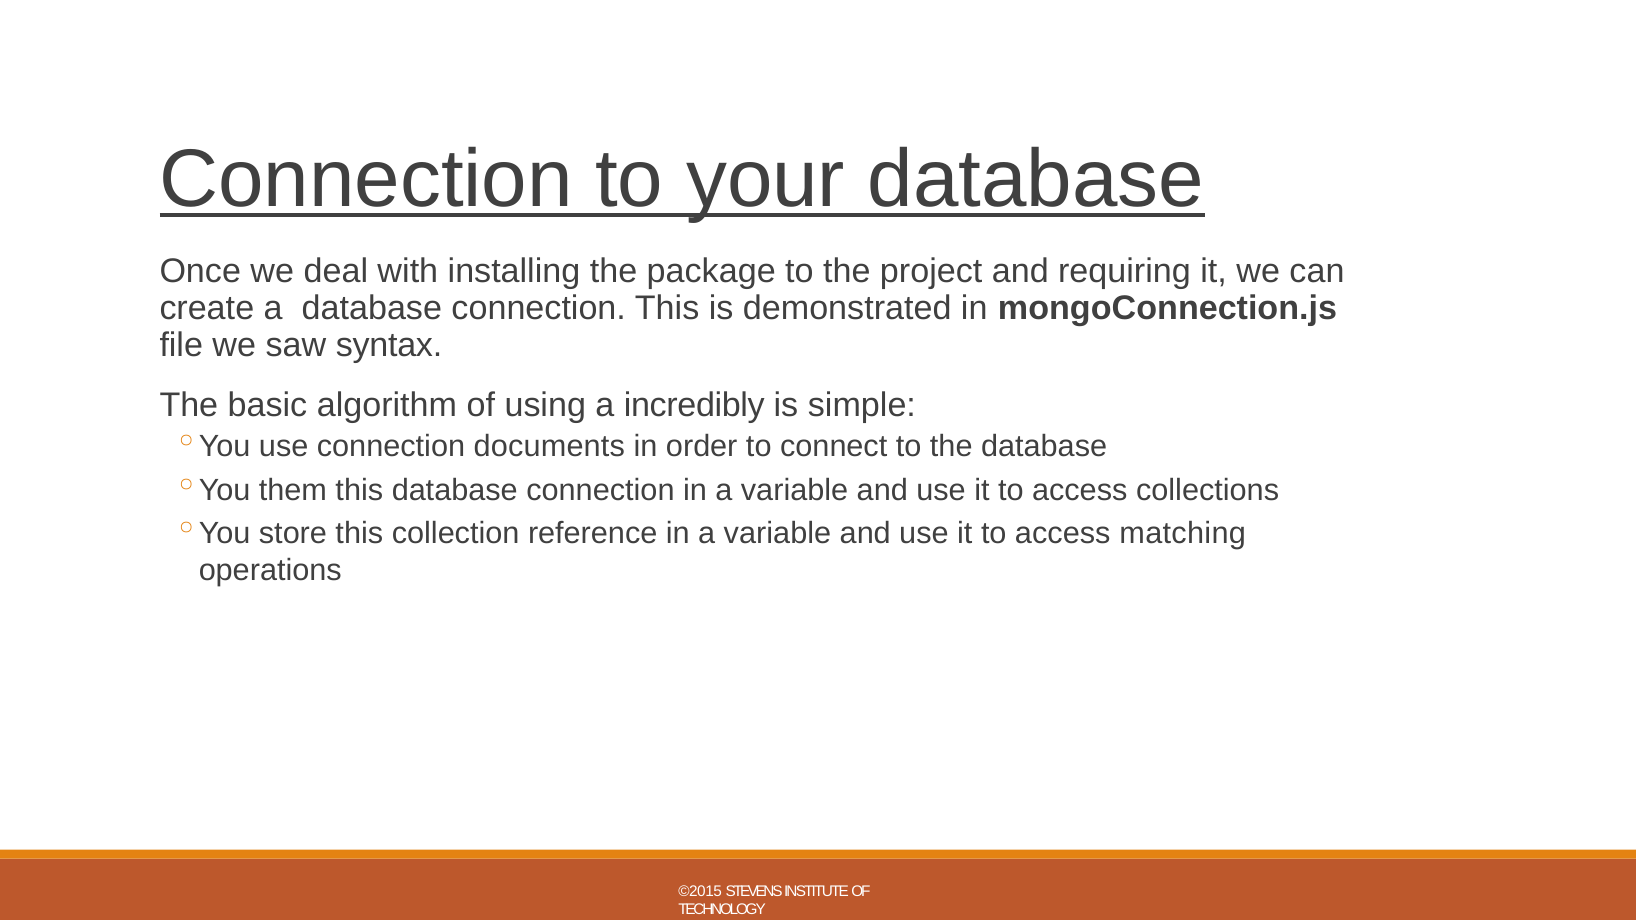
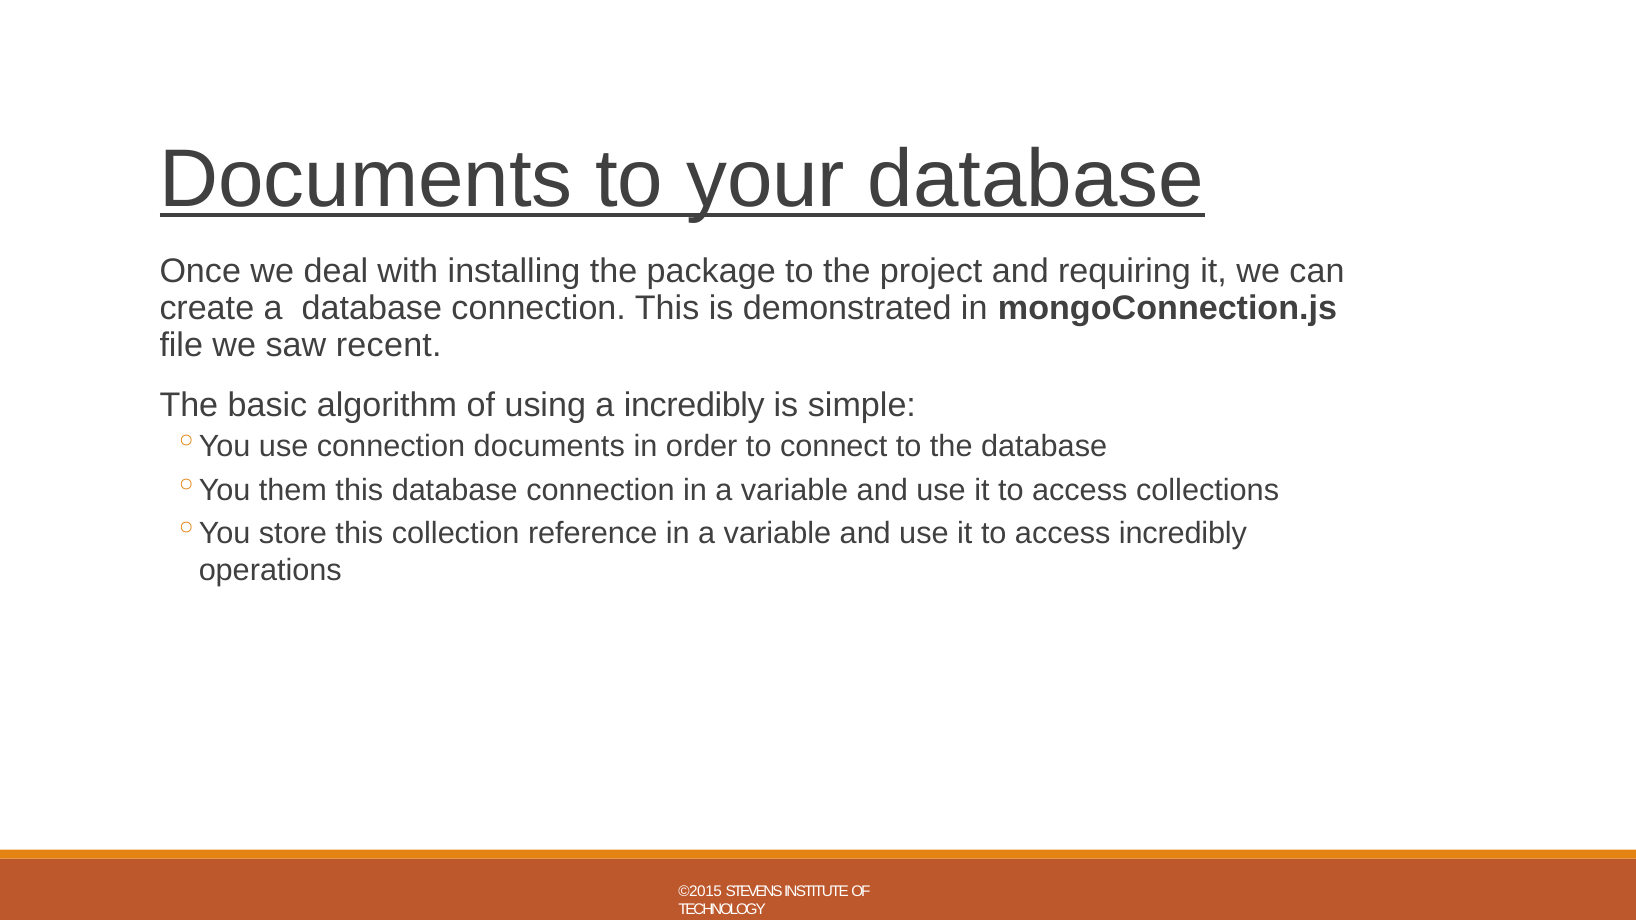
Connection: Connection -> Documents (366, 179)
syntax: syntax -> recent (389, 345)
access matching: matching -> incredibly (1183, 534)
